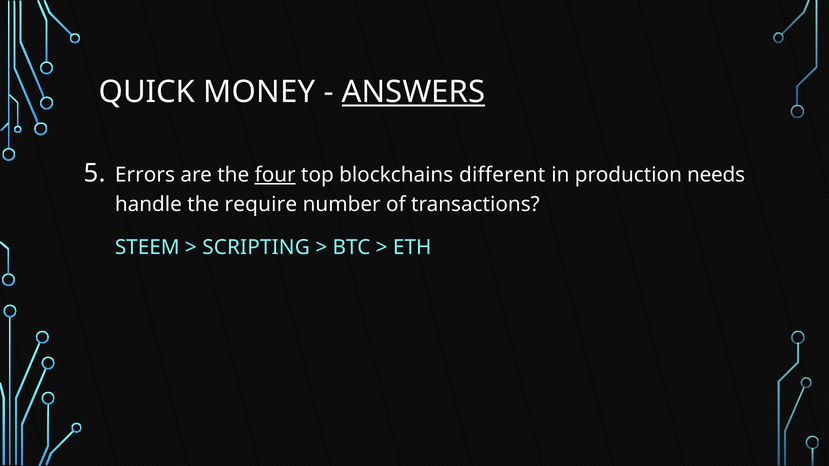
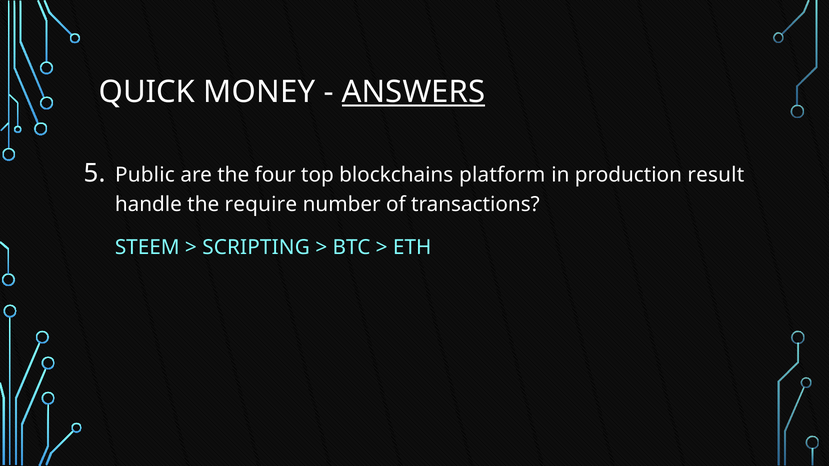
Errors: Errors -> Public (145, 175)
four underline: present -> none (275, 175)
different: different -> platform (502, 175)
needs: needs -> result (716, 175)
